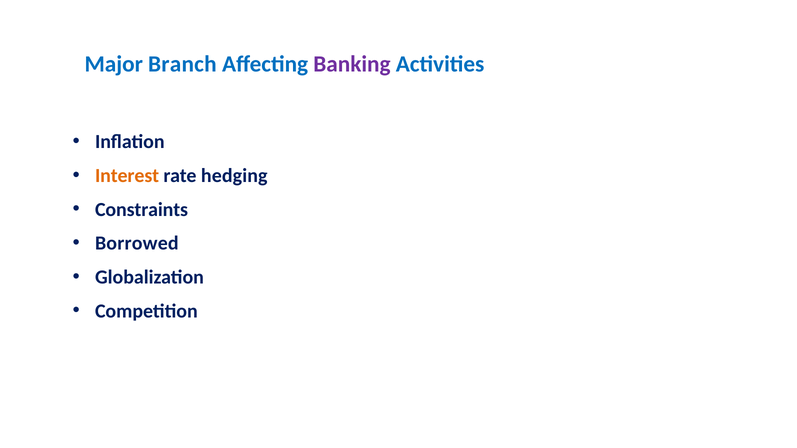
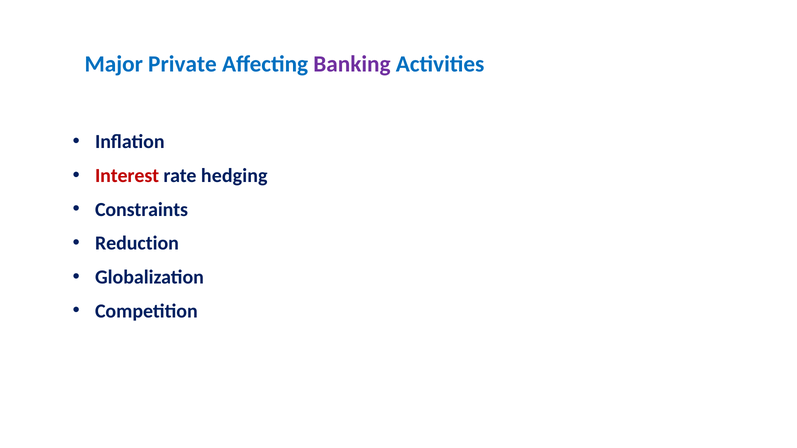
Branch: Branch -> Private (182, 64)
Interest colour: orange -> red (127, 176)
Borrowed: Borrowed -> Reduction (137, 243)
